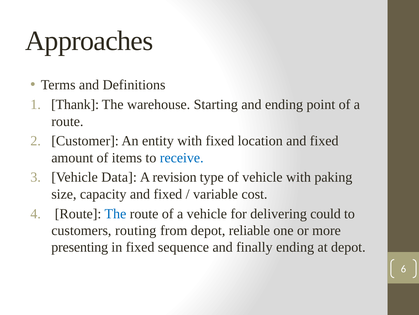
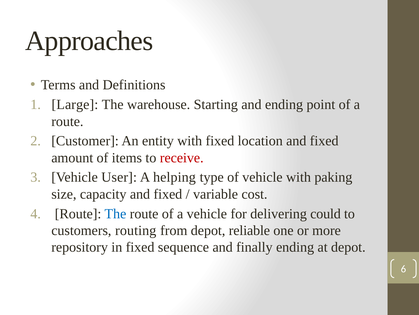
Thank: Thank -> Large (75, 104)
receive colour: blue -> red (182, 157)
Data: Data -> User (119, 177)
revision: revision -> helping (174, 177)
presenting: presenting -> repository (80, 247)
